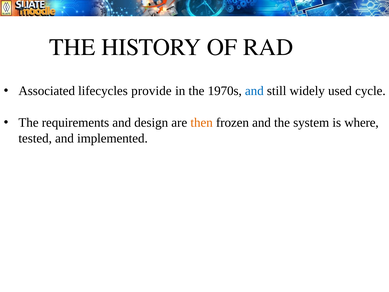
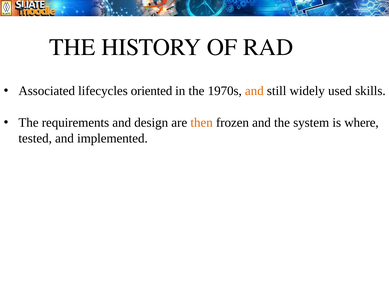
provide: provide -> oriented (152, 91)
and colour: blue -> orange (254, 91)
cycle: cycle -> skills (370, 91)
